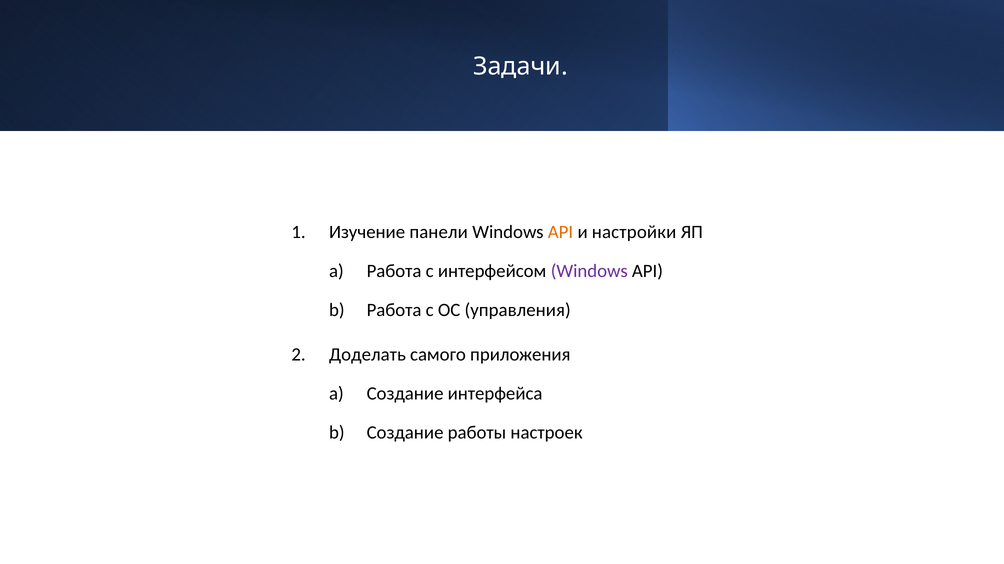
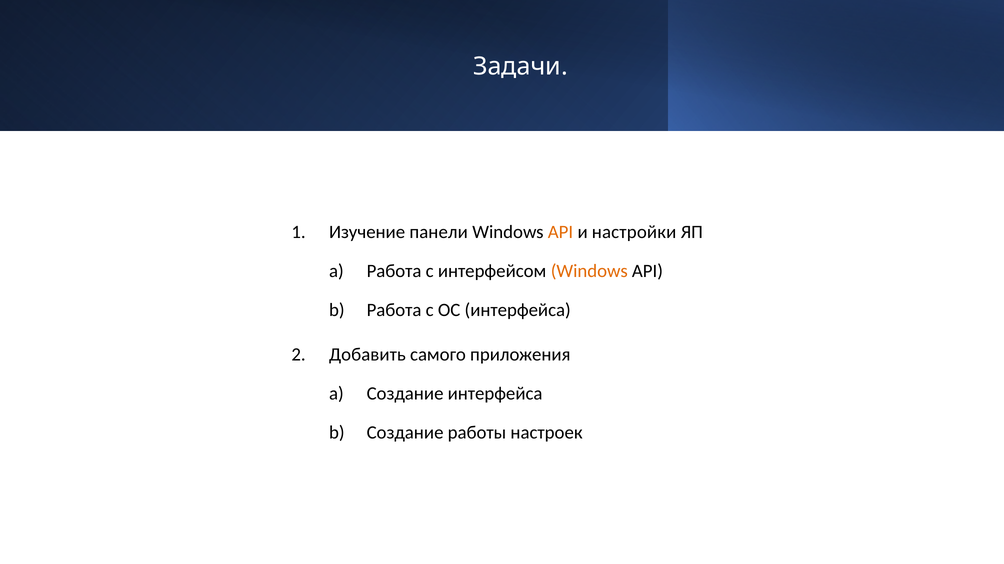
Windows colour: purple -> orange (589, 271)
ОС управления: управления -> интерфейса (518, 310)
Доделать: Доделать -> Добавить (367, 355)
